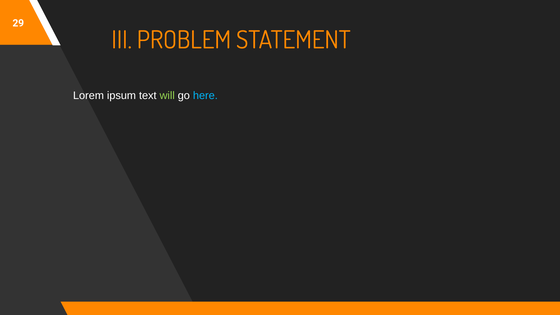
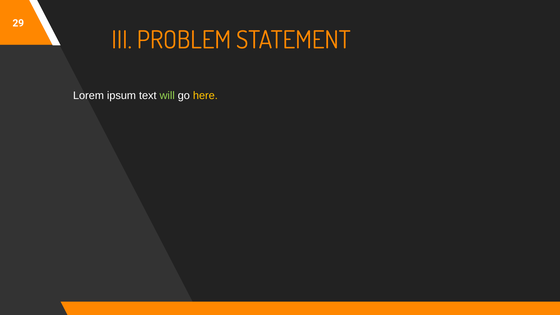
here colour: light blue -> yellow (205, 96)
